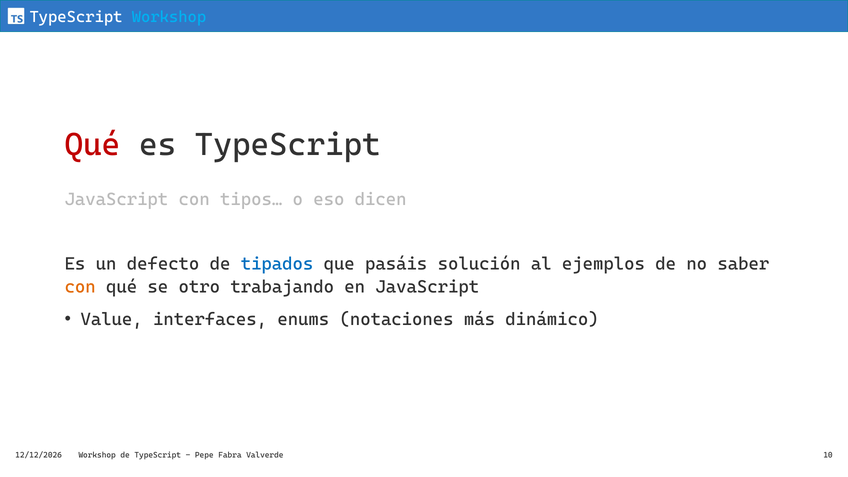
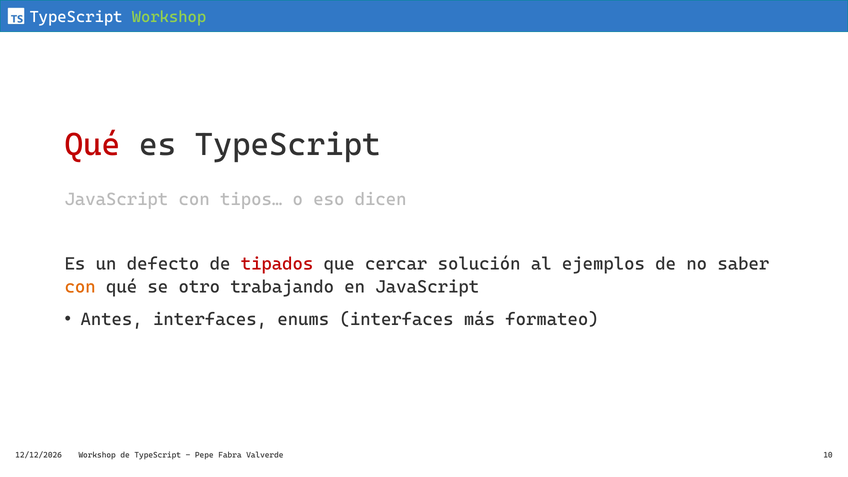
Workshop colour: light blue -> light green (169, 17)
tipados colour: blue -> red (277, 264)
pasáis: pasáis -> cercar (396, 264)
Value: Value -> Antes (112, 319)
enums notaciones: notaciones -> interfaces (397, 319)
dinámico: dinámico -> formateo (552, 319)
